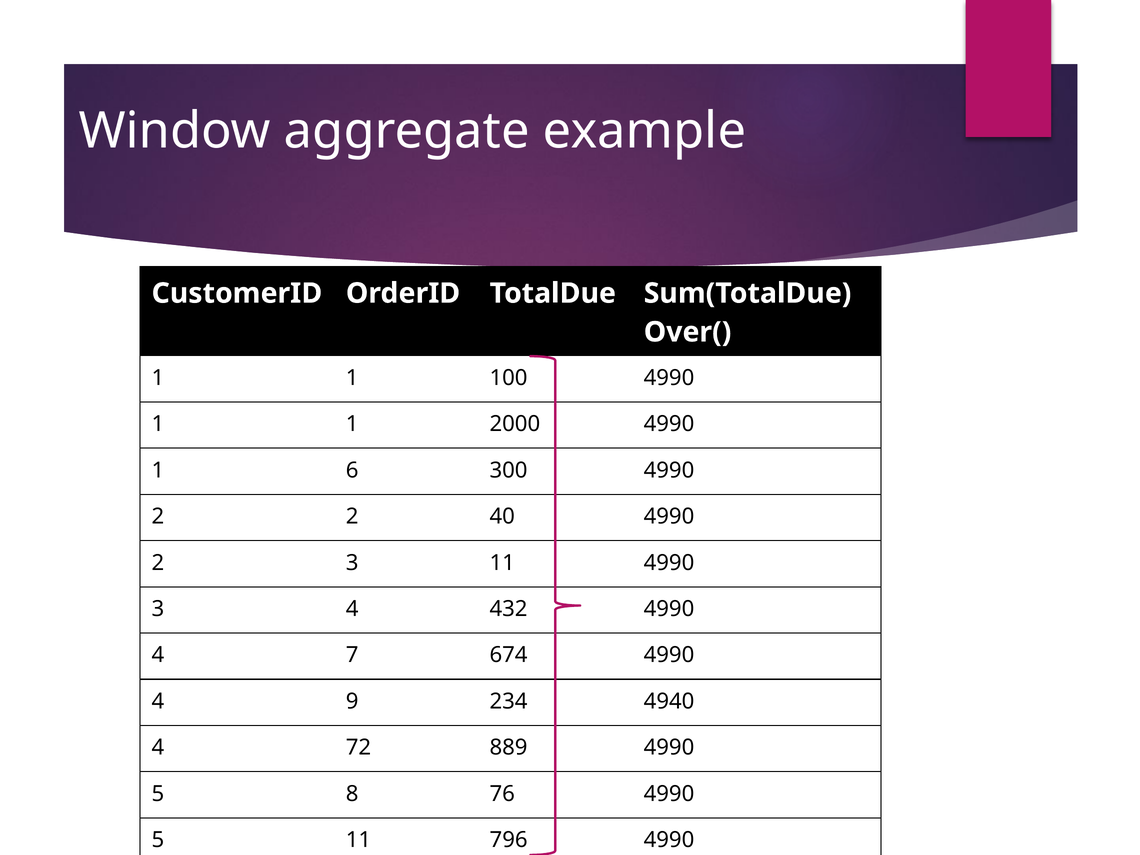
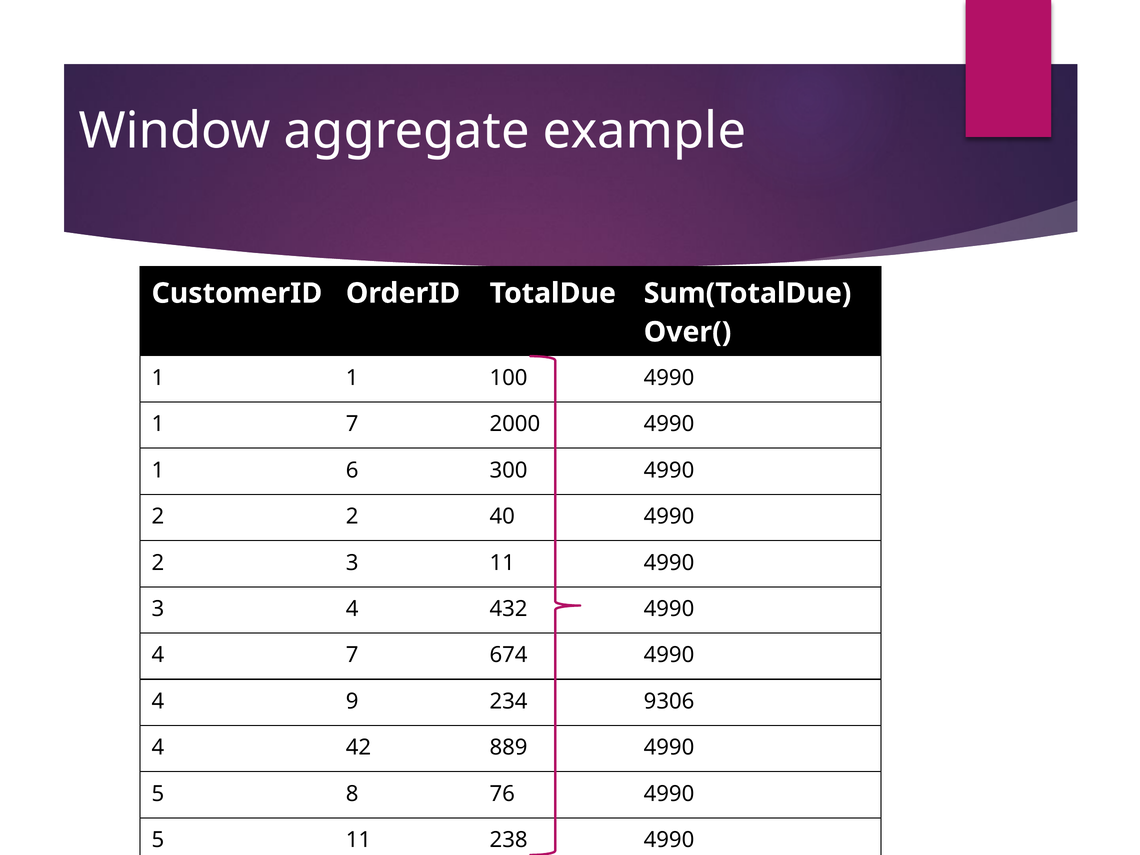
1: 1 -> 7 (352, 424)
4940: 4940 -> 9306 (669, 701)
72: 72 -> 42 (359, 748)
796: 796 -> 238 (509, 840)
